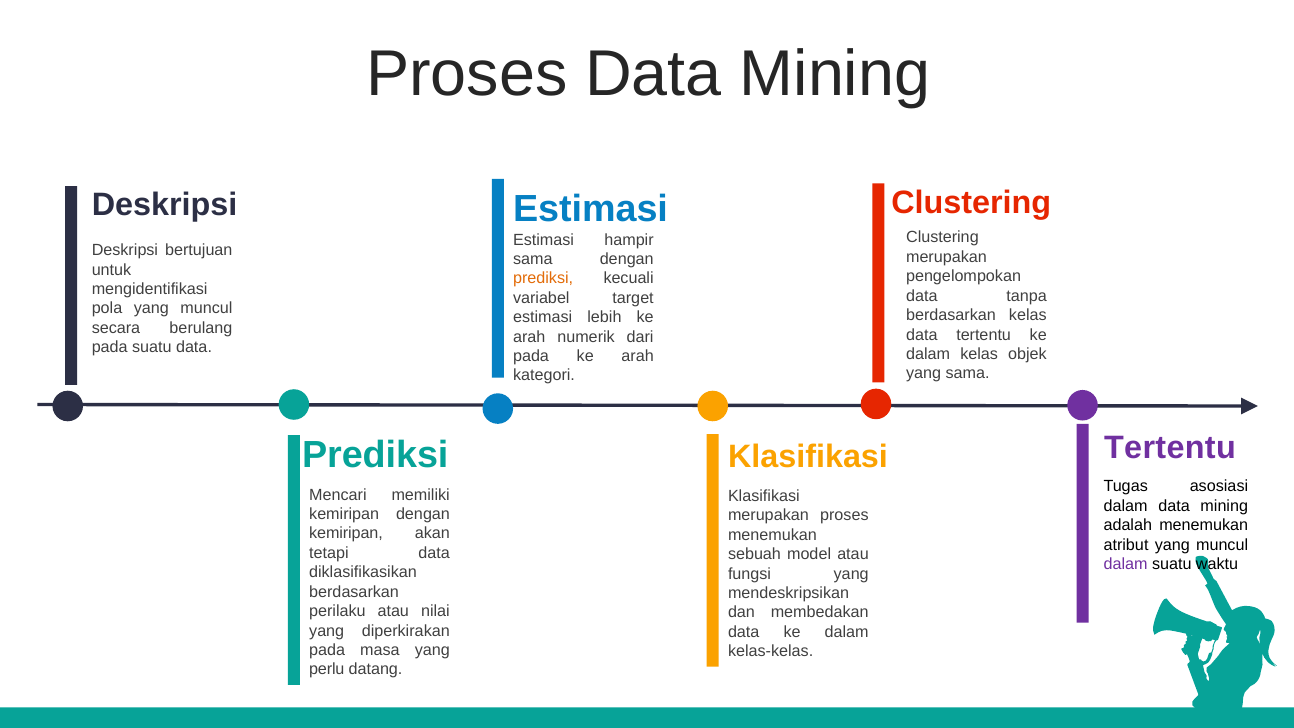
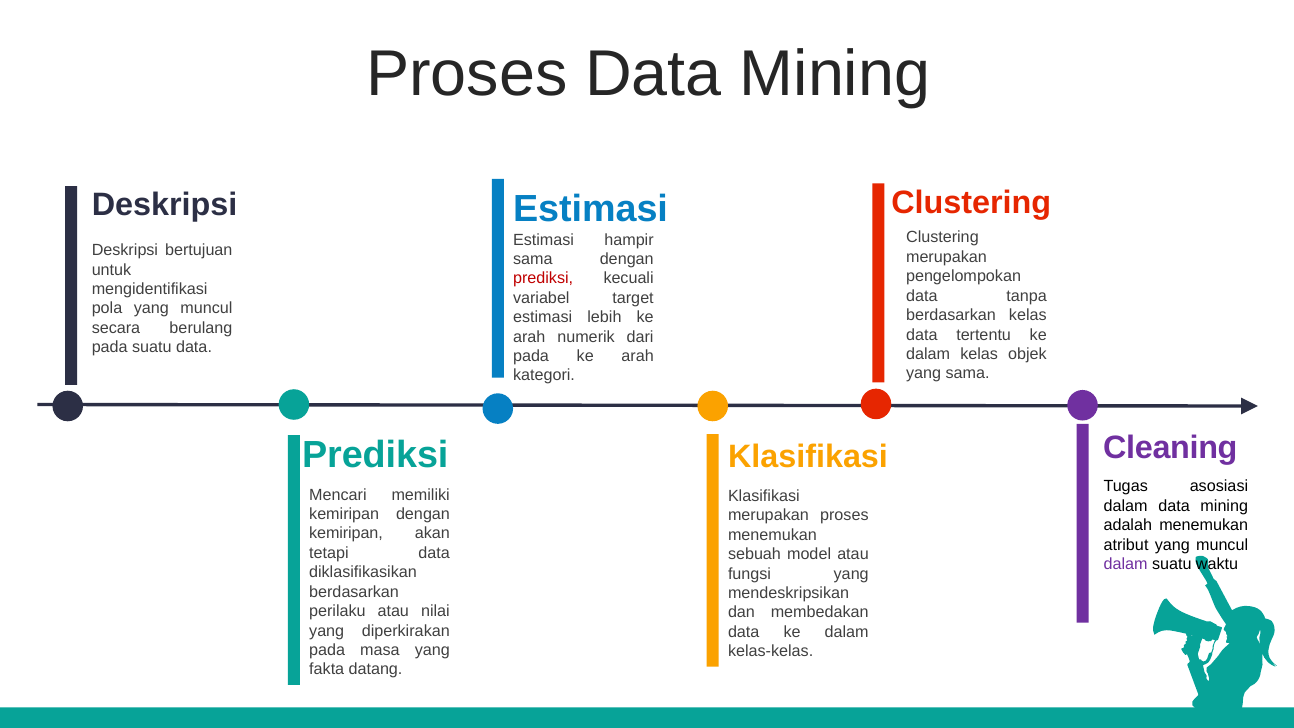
prediksi colour: orange -> red (543, 278)
Tertentu: Tertentu -> Cleaning (1170, 447)
perlu: perlu -> fakta (327, 669)
